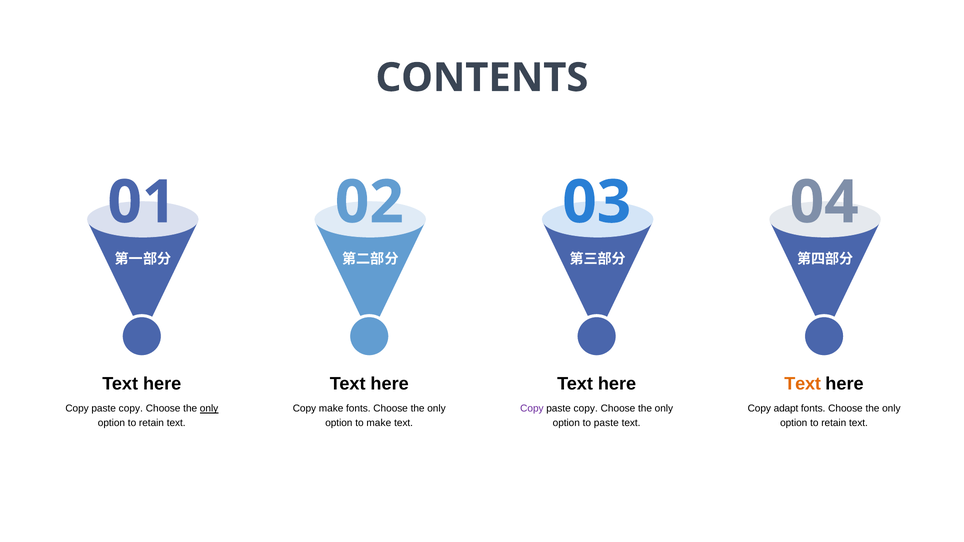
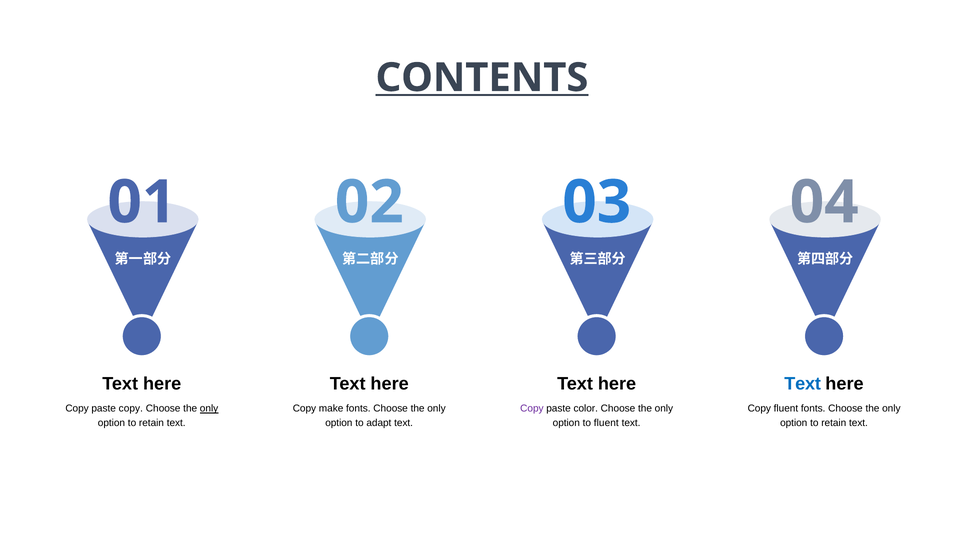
CONTENTS underline: none -> present (482, 78)
Text colour: orange -> blue (803, 384)
copy: copy -> color (586, 409)
Copy adapt: adapt -> fluent (786, 409)
to make: make -> adapt (379, 423)
to paste: paste -> fluent (606, 423)
